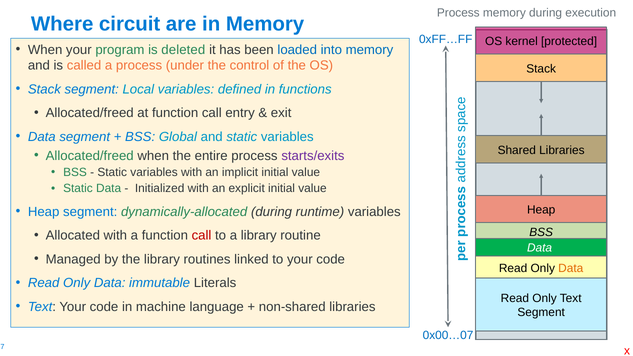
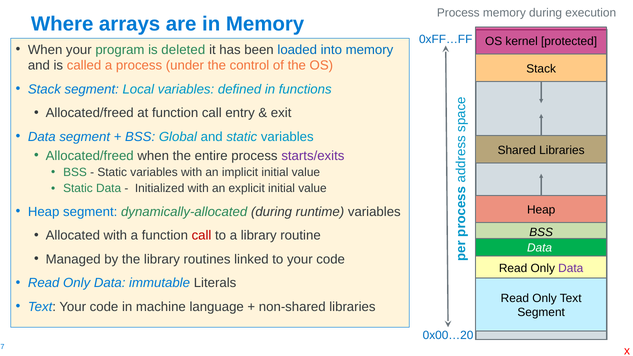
circuit: circuit -> arrays (130, 24)
Data colour: orange -> purple (571, 268)
0x00…07: 0x00…07 -> 0x00…20 (448, 335)
